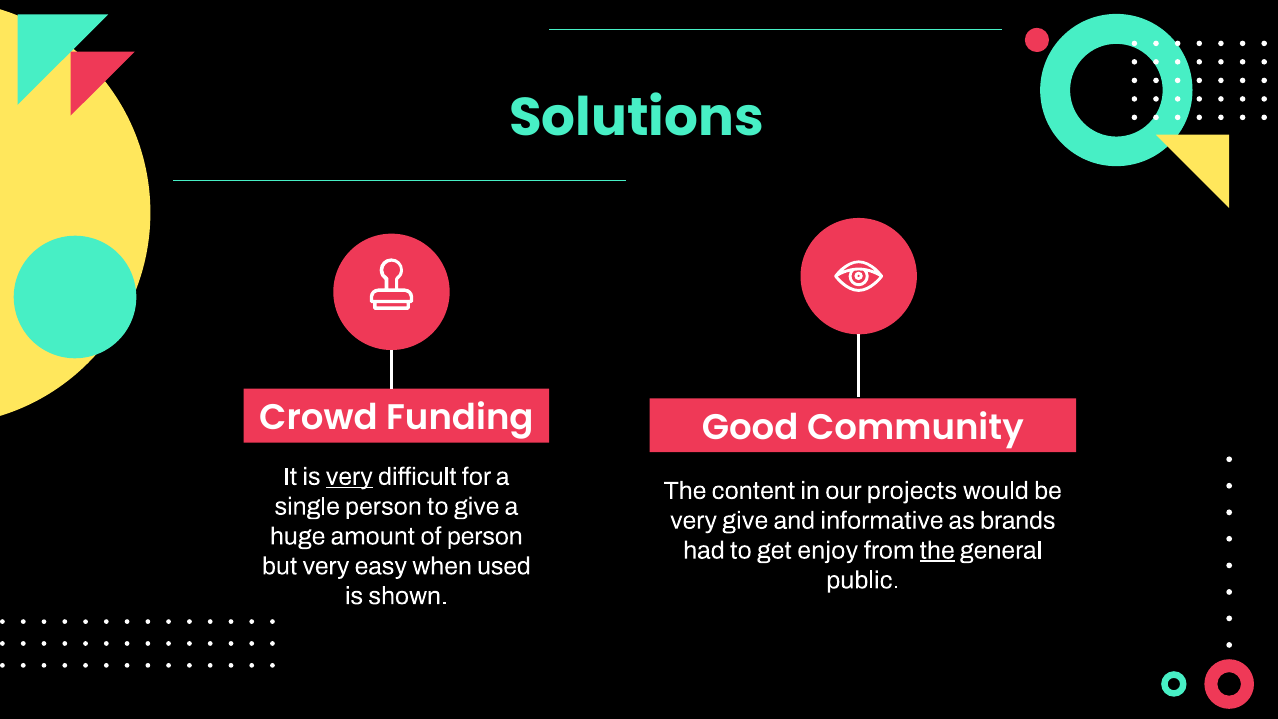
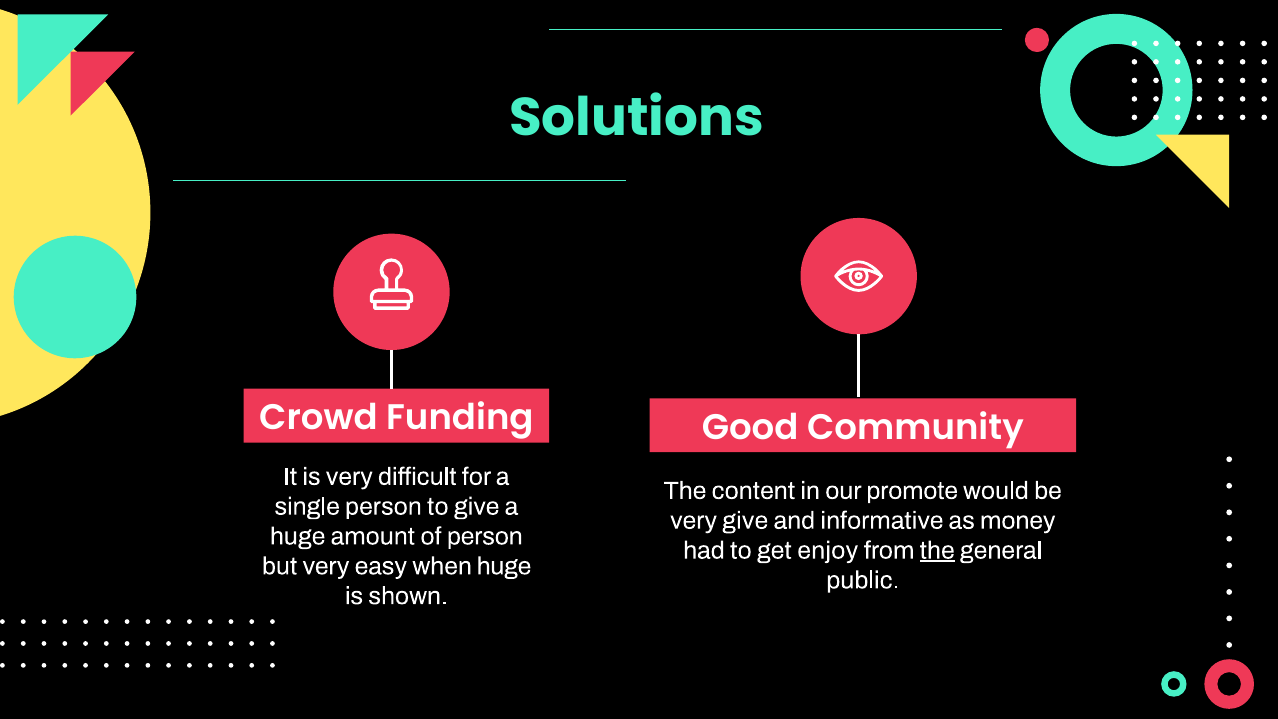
very underline: present -> none (349, 477)
projects: projects -> promote (912, 491)
brands: brands -> money (1018, 520)
when used: used -> huge (504, 566)
